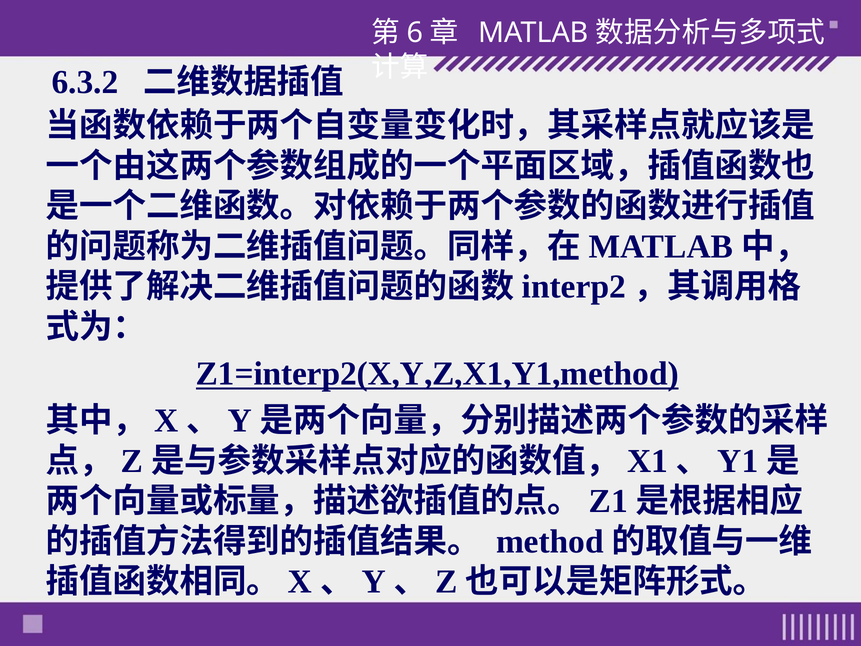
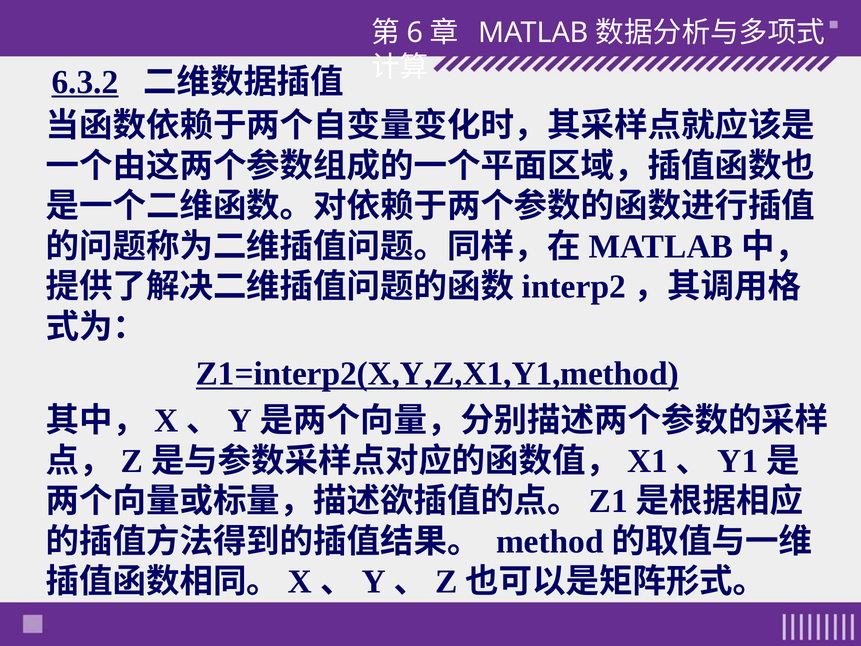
6.3.2 underline: none -> present (85, 82)
